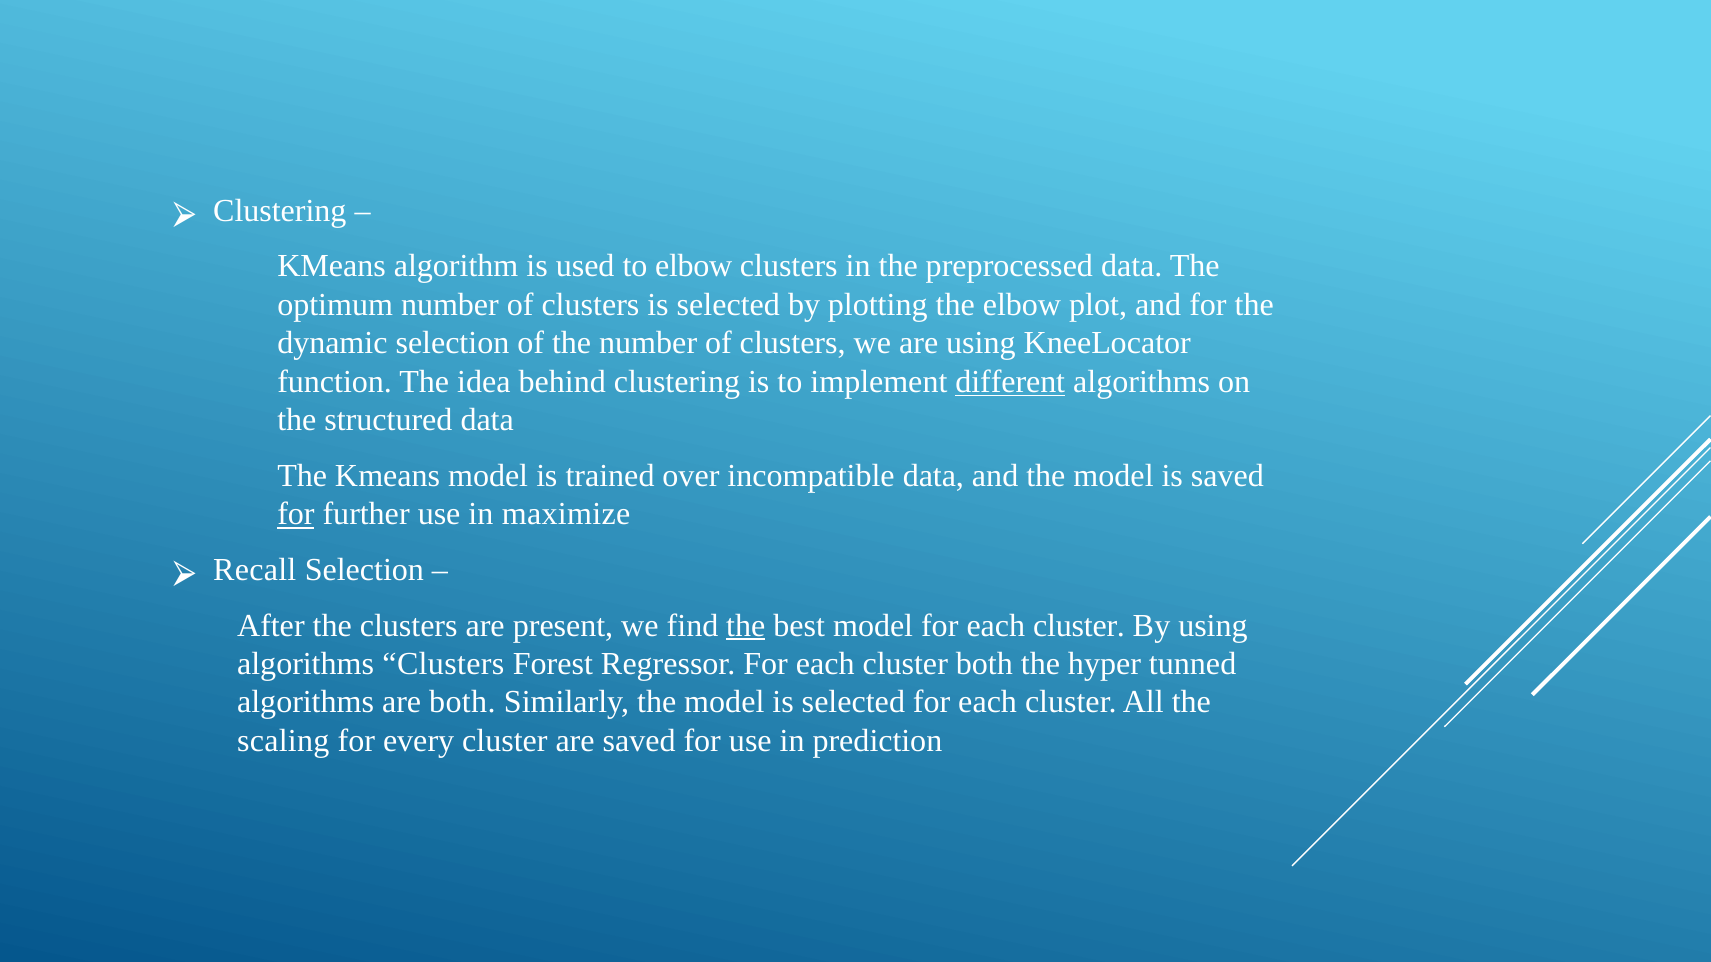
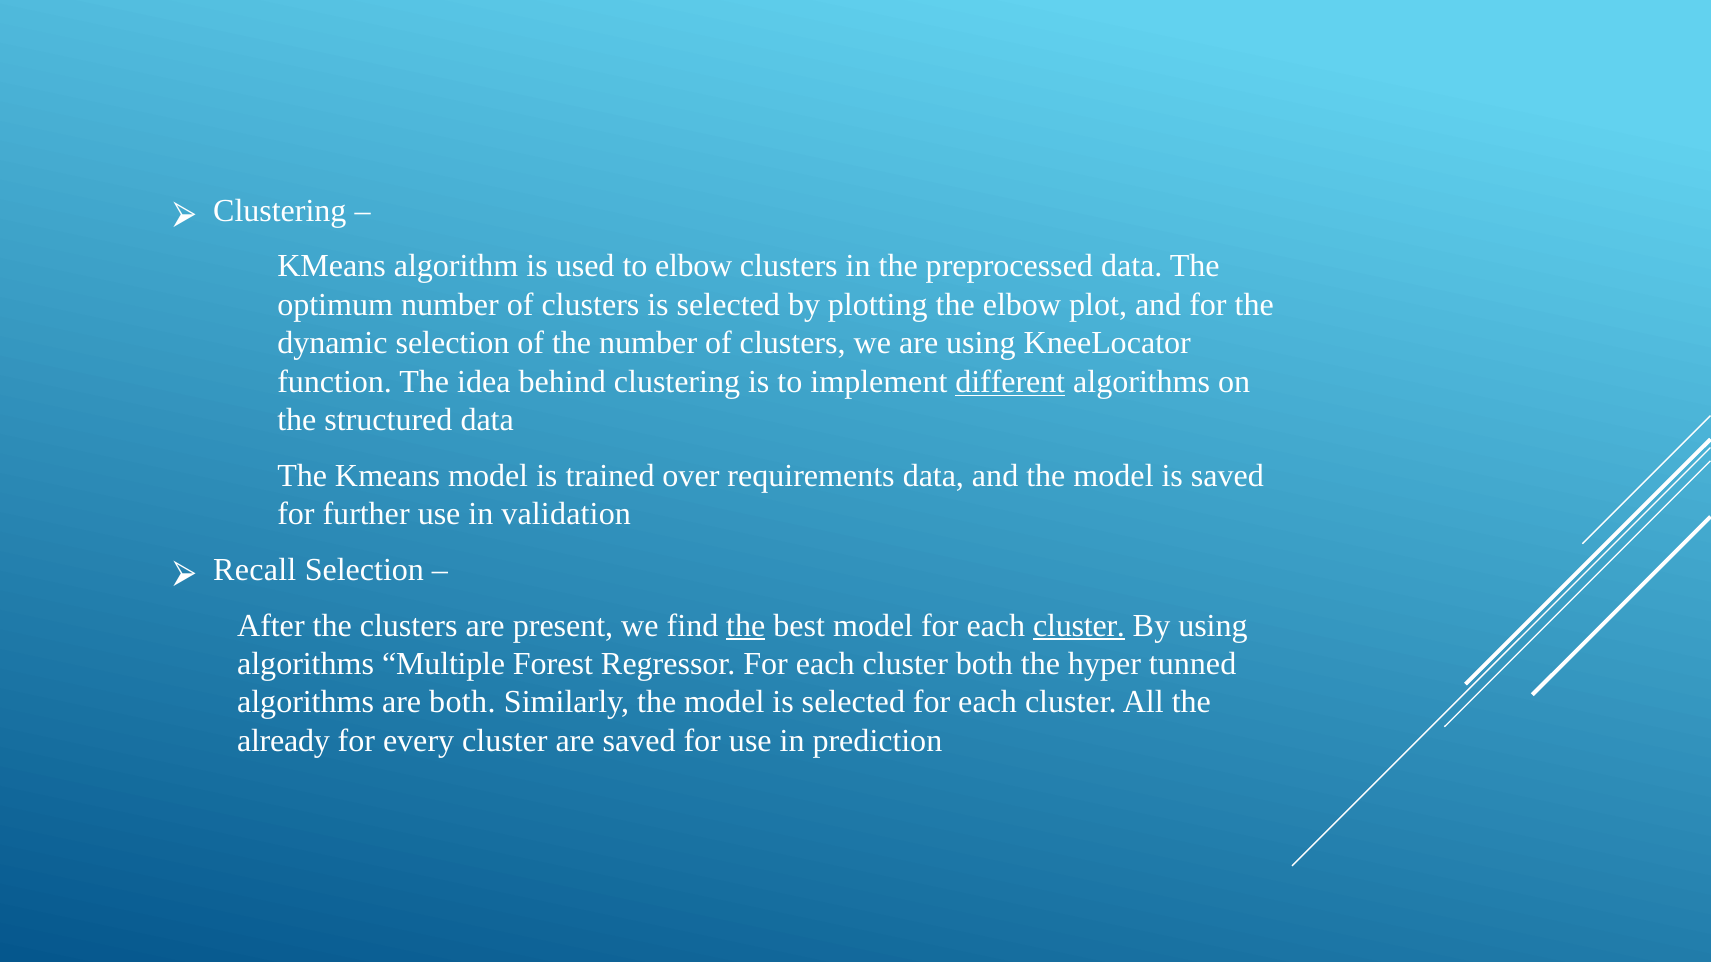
incompatible: incompatible -> requirements (811, 476)
for underline: present -> none (296, 514)
maximize: maximize -> validation (566, 514)
cluster underline: none -> present (1079, 626)
algorithms Clusters: Clusters -> Multiple (444, 664)
scaling: scaling -> already (284, 741)
